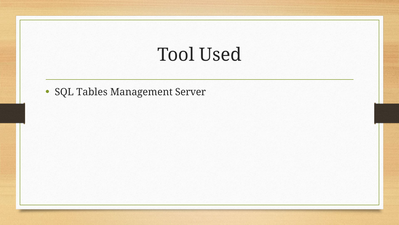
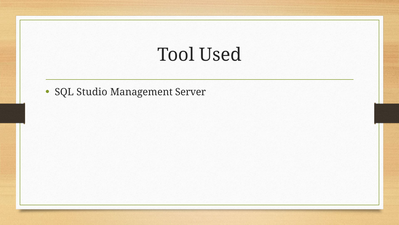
Tables: Tables -> Studio (92, 92)
